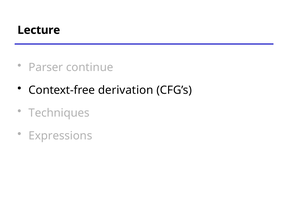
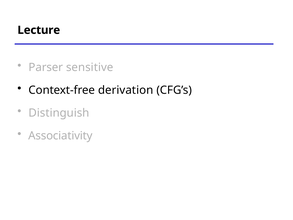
continue: continue -> sensitive (90, 67)
Techniques: Techniques -> Distinguish (59, 113)
Expressions: Expressions -> Associativity (60, 136)
